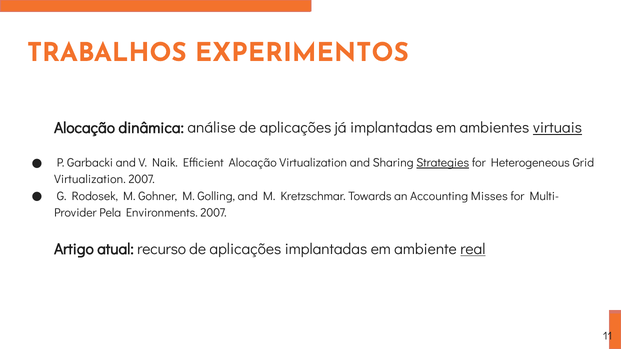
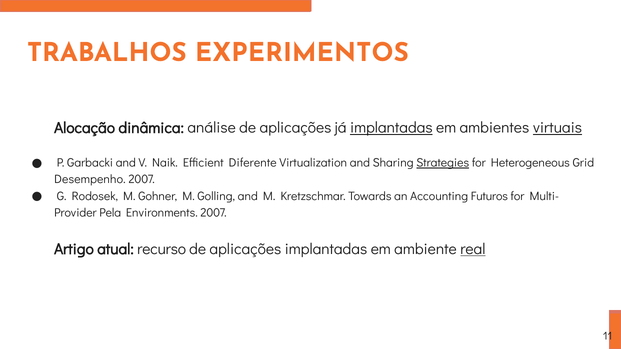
implantadas underline: none -> present (391, 128)
Efficient Alocação: Alocação -> Diferente (253, 163)
Virtualization: Virtualization -> Desempenho (90, 180)
Misses: Misses -> Futuros (489, 196)
